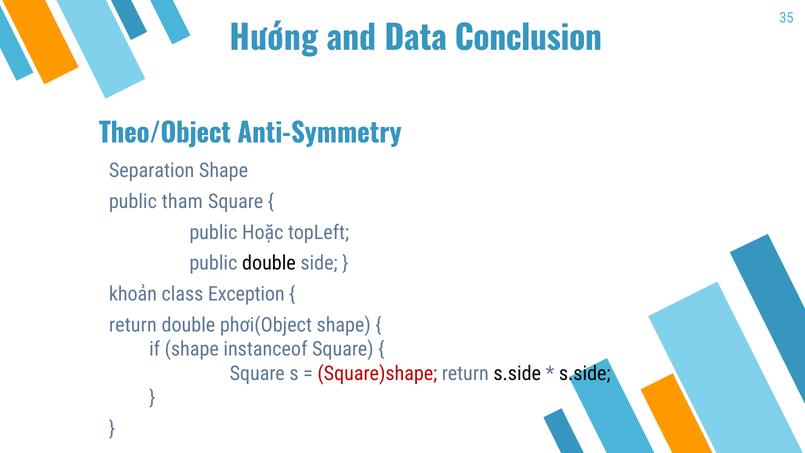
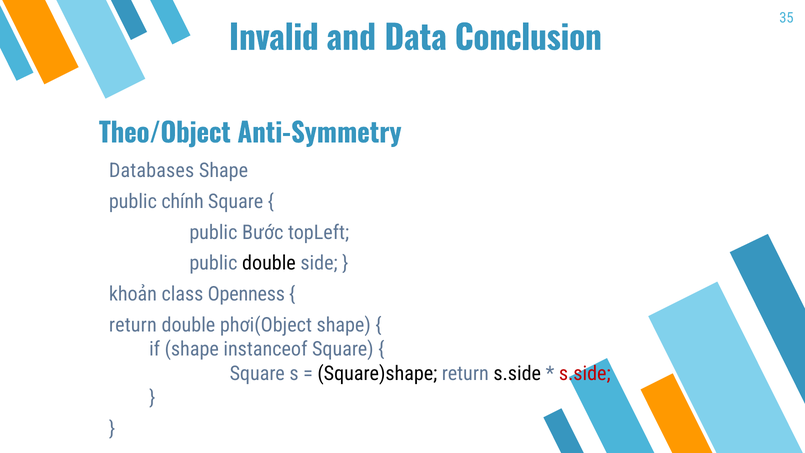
Hướng: Hướng -> Invalid (274, 39)
Separation: Separation -> Databases (152, 171)
tham: tham -> chính (183, 201)
Hoặc: Hoặc -> Bước (263, 232)
Exception: Exception -> Openness (246, 294)
Square)shape colour: red -> black (377, 373)
s.side colour: black -> red (585, 373)
